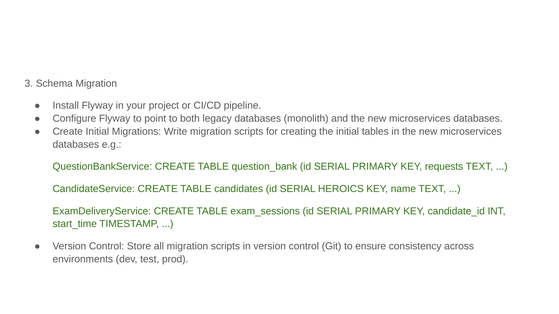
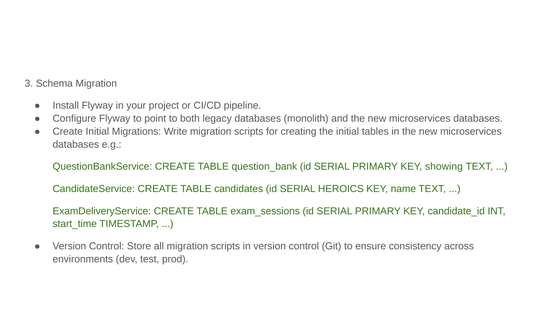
requests: requests -> showing (444, 167)
